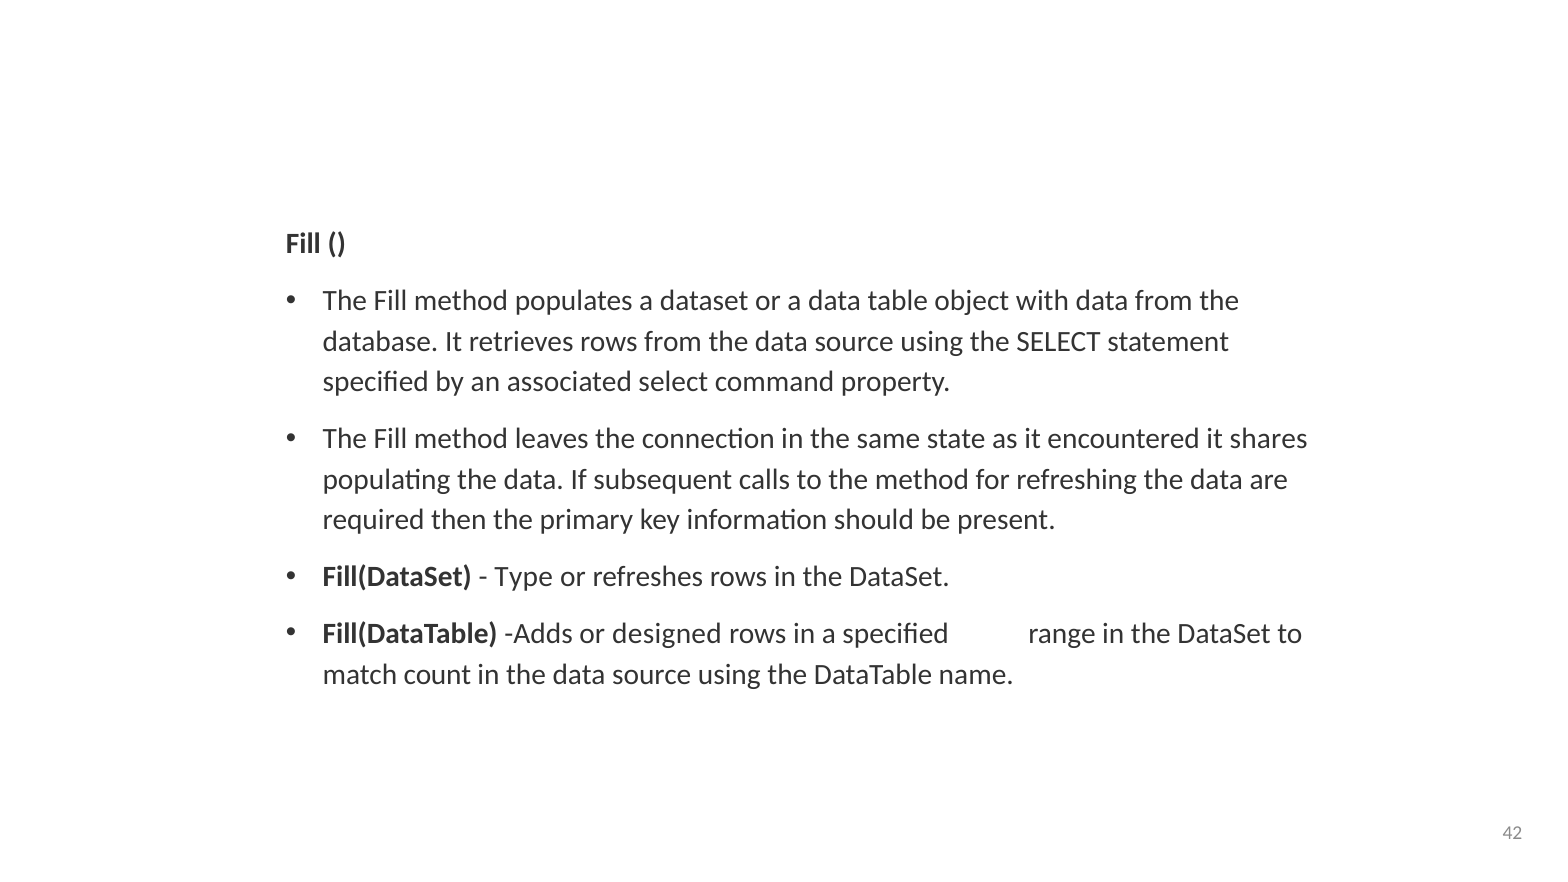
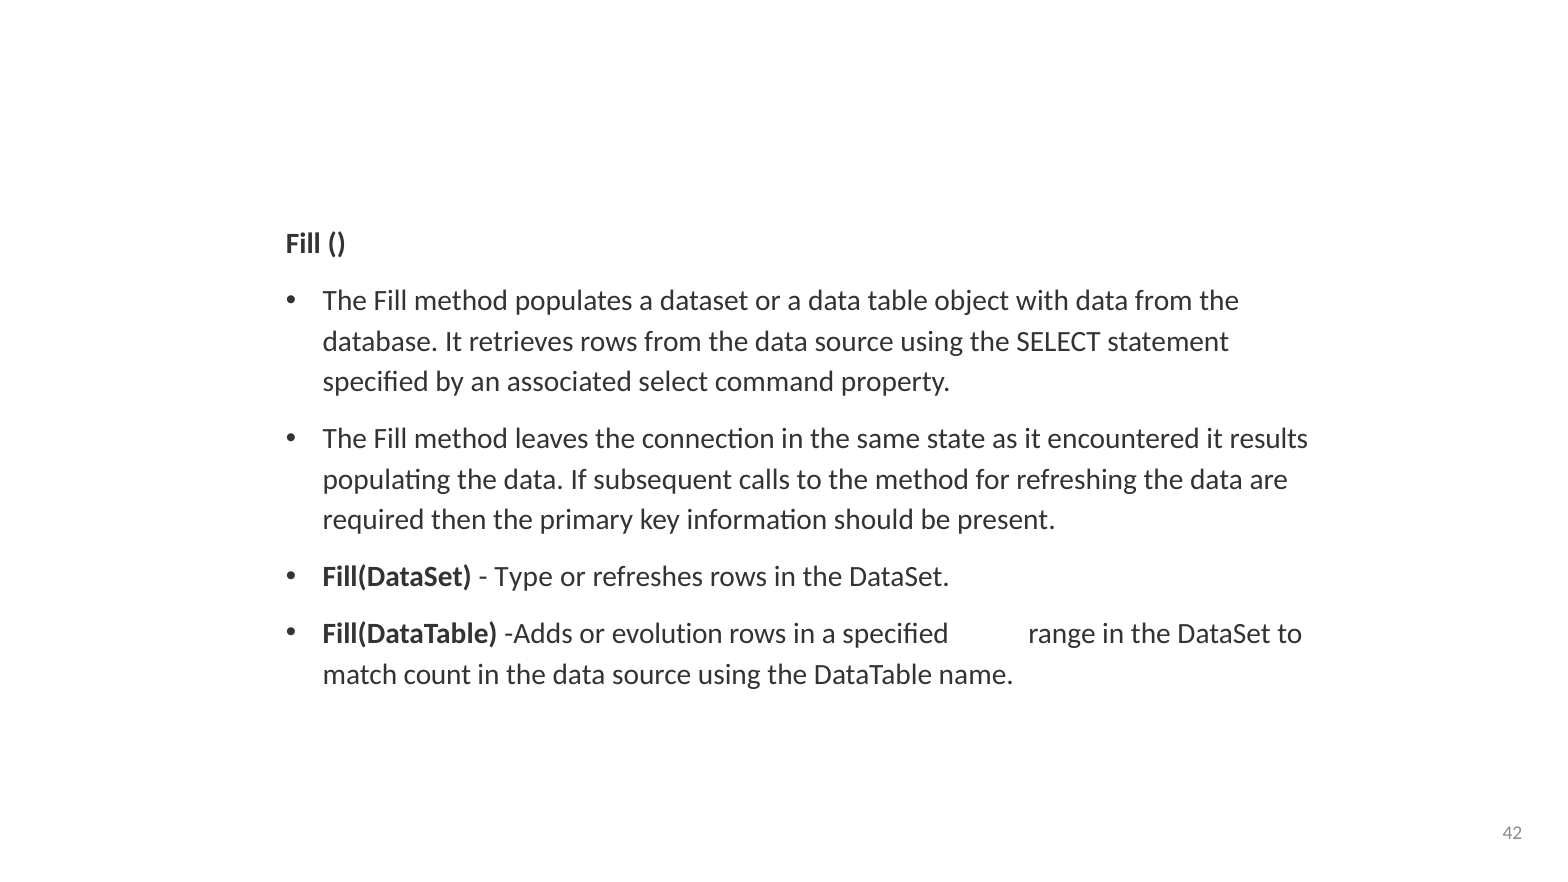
shares: shares -> results (1269, 439)
designed: designed -> evolution (667, 634)
